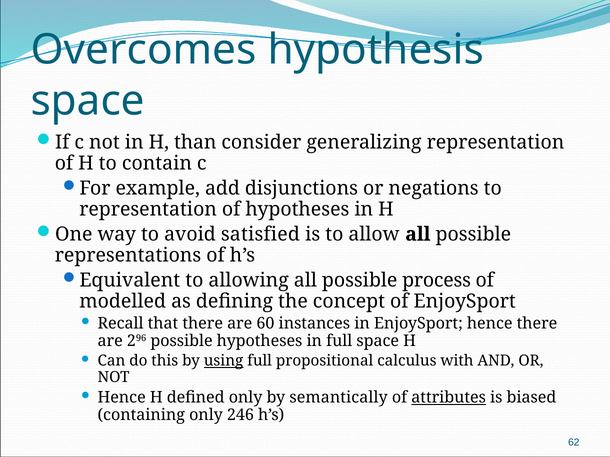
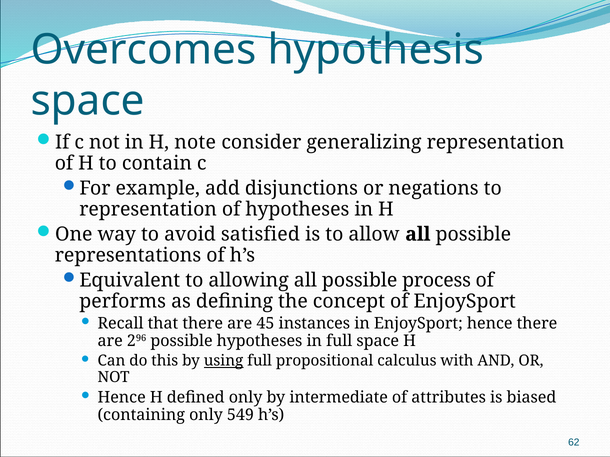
than: than -> note (195, 143)
modelled: modelled -> performs (123, 301)
60: 60 -> 45 (265, 324)
semantically: semantically -> intermediate (339, 398)
attributes underline: present -> none (449, 398)
246: 246 -> 549 (240, 415)
